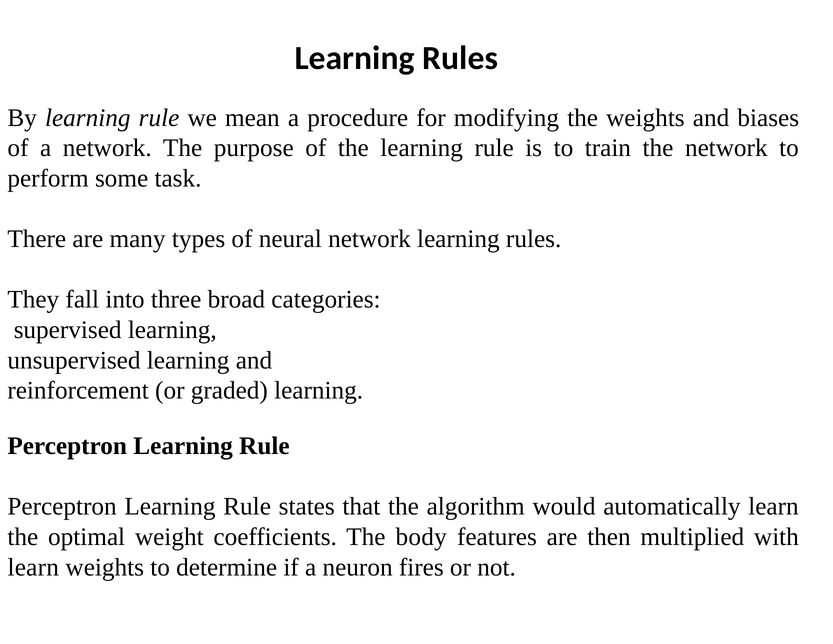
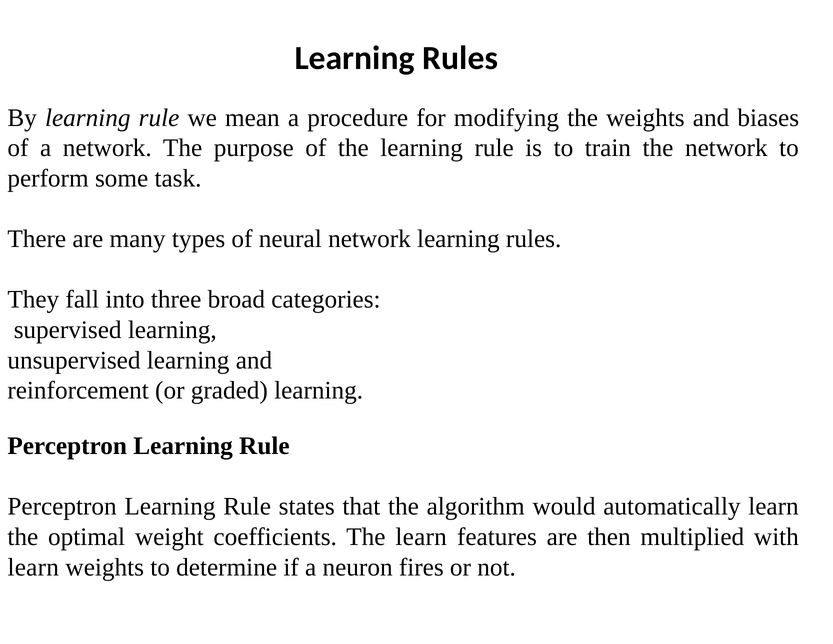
The body: body -> learn (421, 537)
